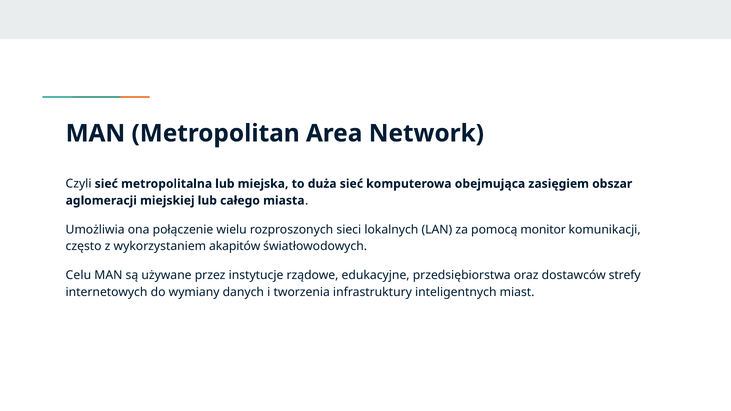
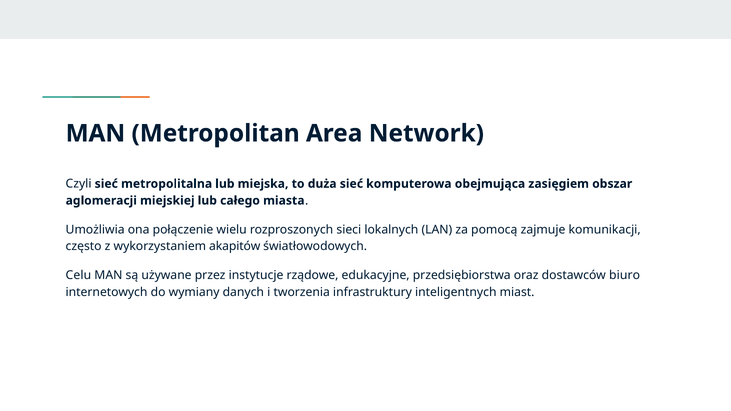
monitor: monitor -> zajmuje (543, 230)
strefy: strefy -> biuro (625, 275)
